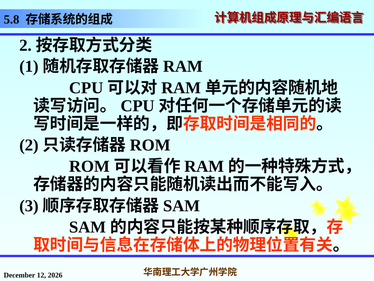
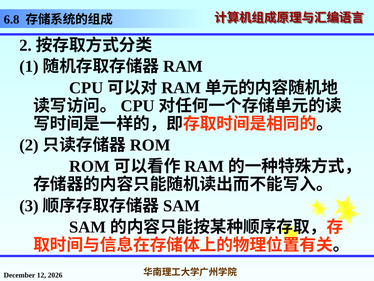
5.8: 5.8 -> 6.8 (12, 20)
